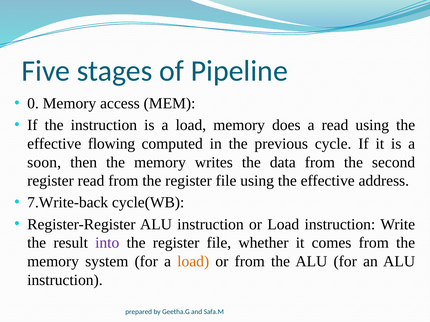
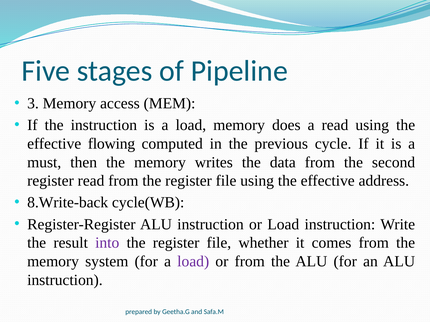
0: 0 -> 3 (33, 104)
soon: soon -> must (44, 163)
7.Write-back: 7.Write-back -> 8.Write-back (68, 203)
load colour: orange -> purple (193, 262)
